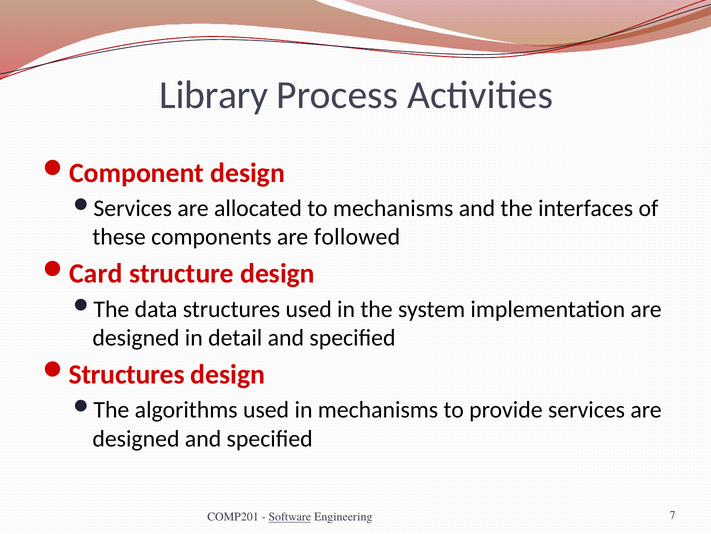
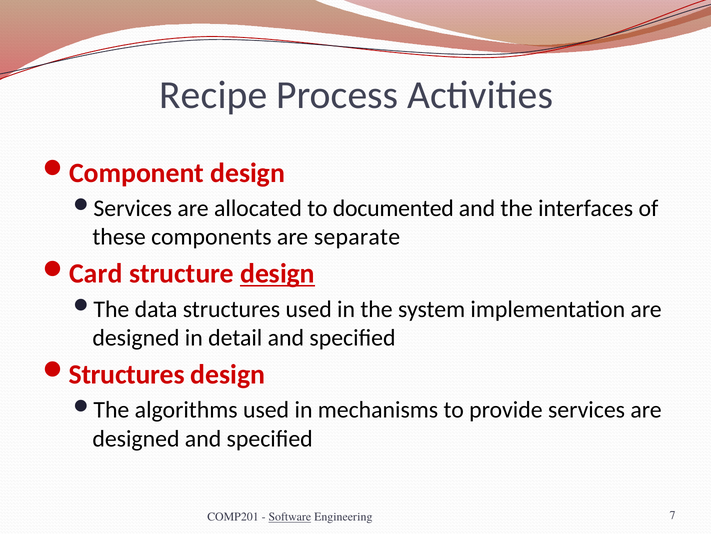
Library: Library -> Recipe (213, 95)
to mechanisms: mechanisms -> documented (393, 208)
followed: followed -> separate (357, 237)
design underline: none -> present (277, 273)
